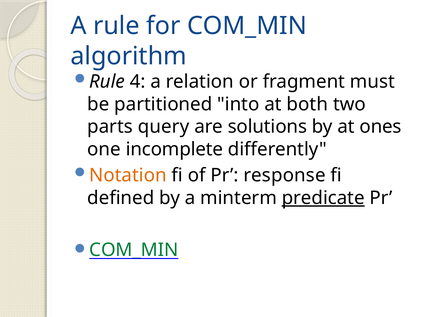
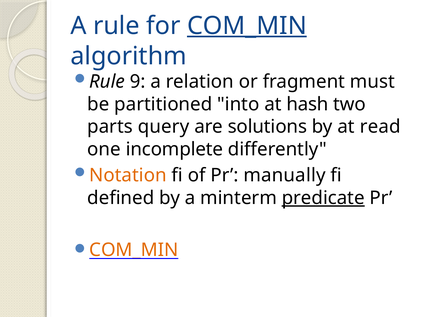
COM_MIN underline: none -> present (247, 26)
4: 4 -> 9 (138, 81)
both: both -> hash (307, 104)
ones: ones -> read (380, 127)
response: response -> manually (284, 175)
COM_MIN colour: green -> orange (134, 250)
